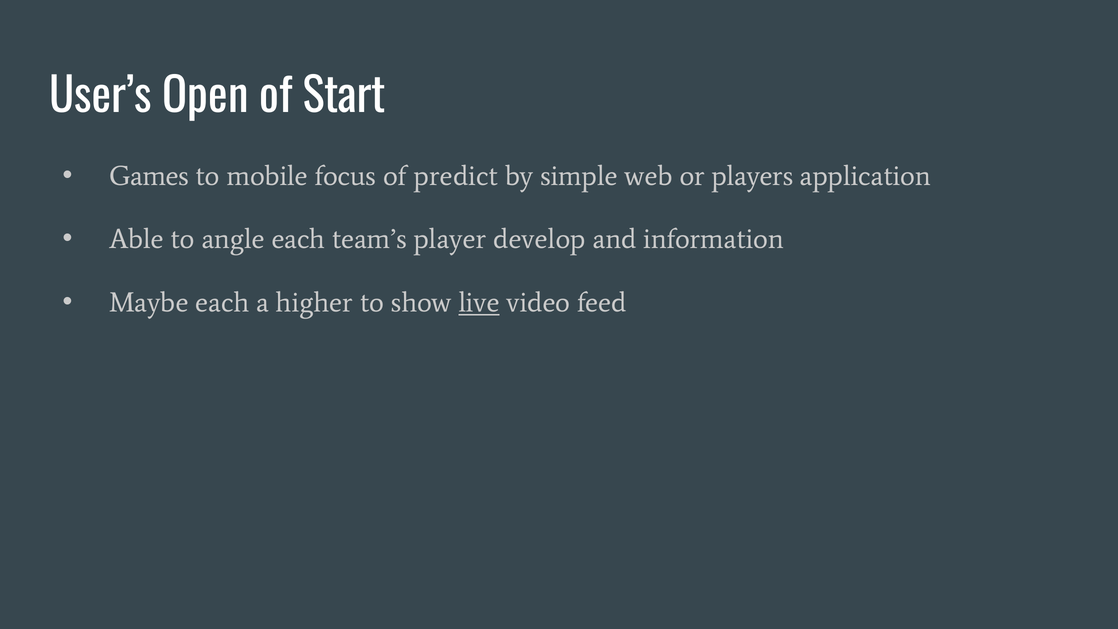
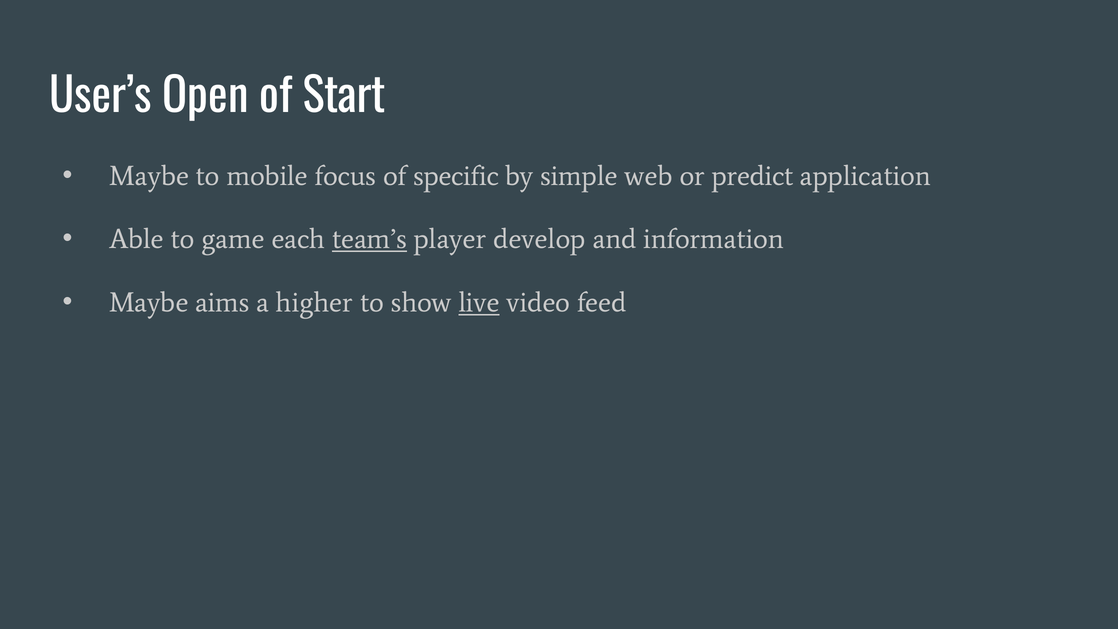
Games: Games -> Maybe (149, 176)
predict: predict -> specific (456, 176)
players: players -> predict (753, 176)
angle: angle -> game (233, 239)
team’s underline: none -> present (369, 239)
Maybe each: each -> aims (222, 303)
